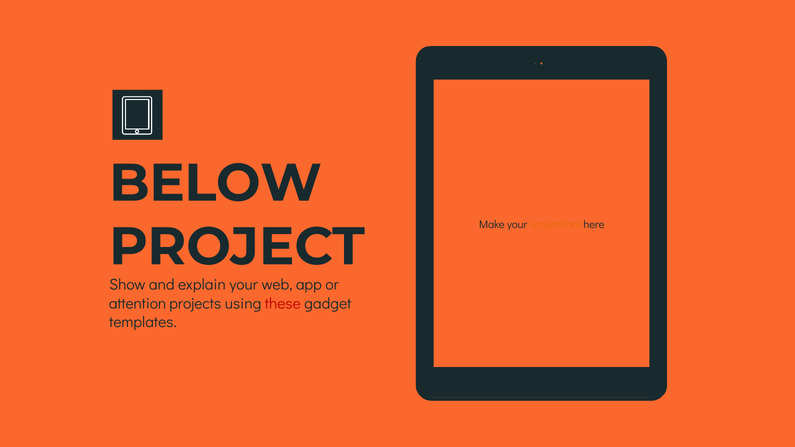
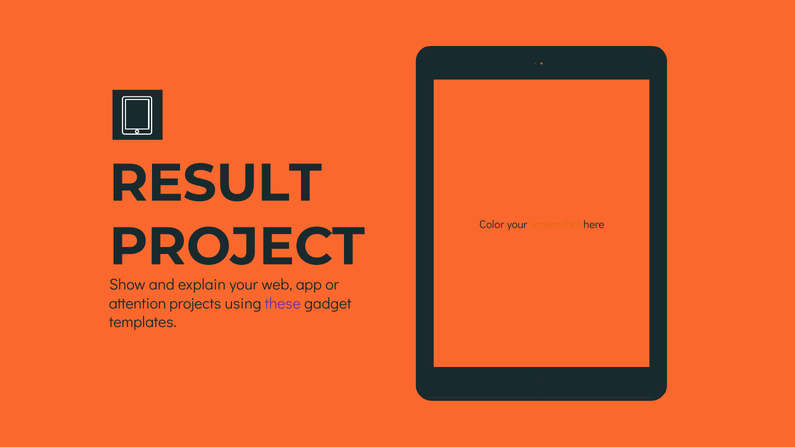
BELOW: BELOW -> RESULT (215, 183)
Make: Make -> Color (492, 225)
these colour: red -> purple (283, 304)
